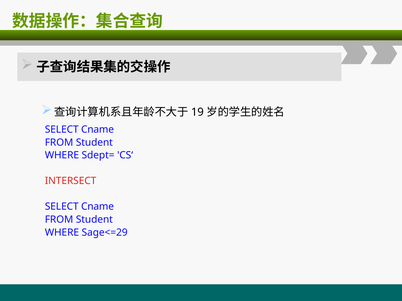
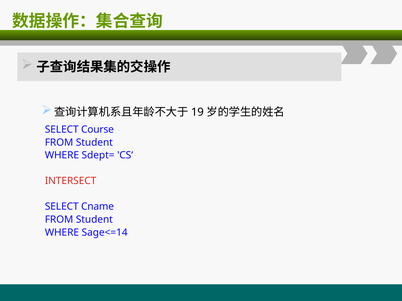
Cname: Cname -> Course (98, 130)
Sage<=29: Sage<=29 -> Sage<=14 (105, 233)
